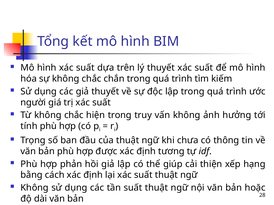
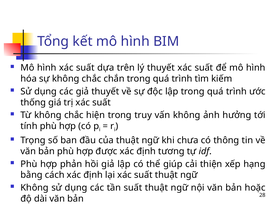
người: người -> thống (33, 103)
